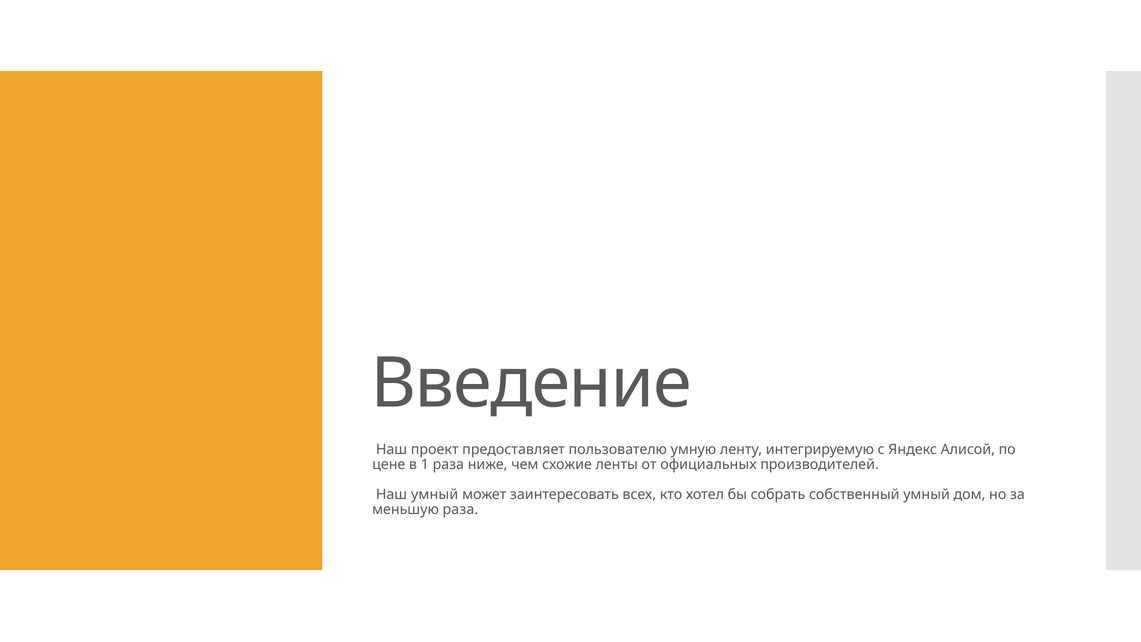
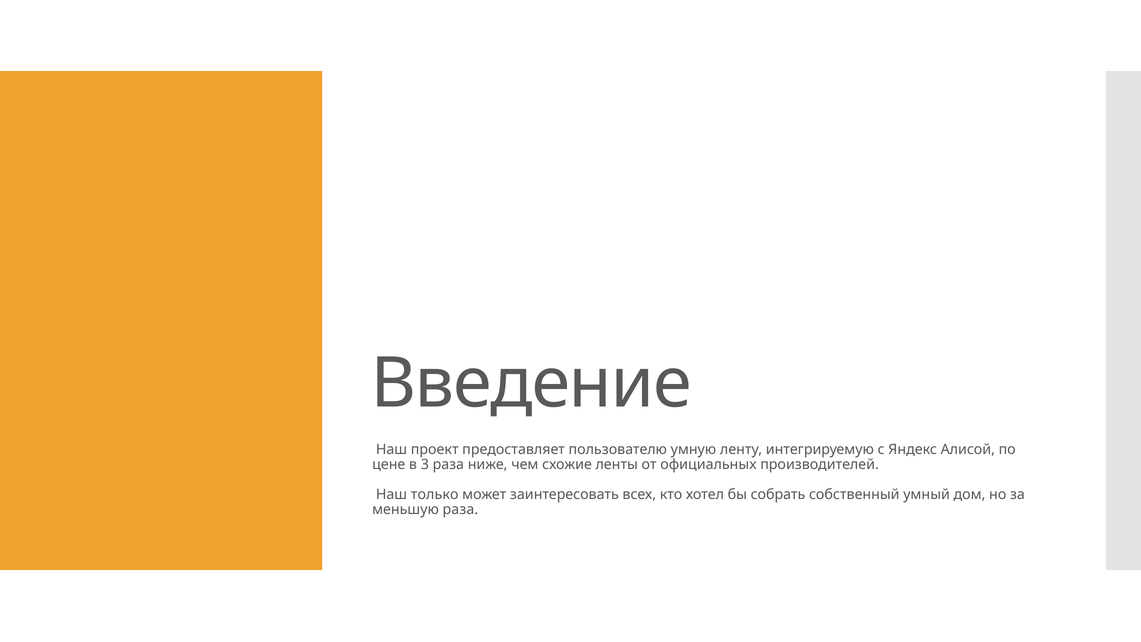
1: 1 -> 3 (425, 465)
Наш умный: умный -> только (435, 494)
